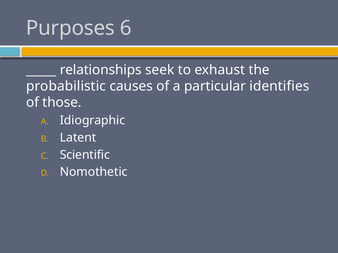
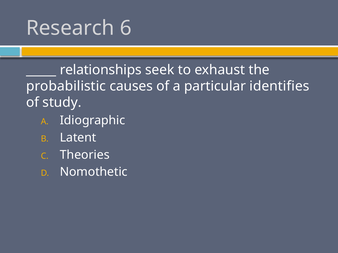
Purposes: Purposes -> Research (70, 28)
those: those -> study (62, 103)
Scientific: Scientific -> Theories (85, 155)
